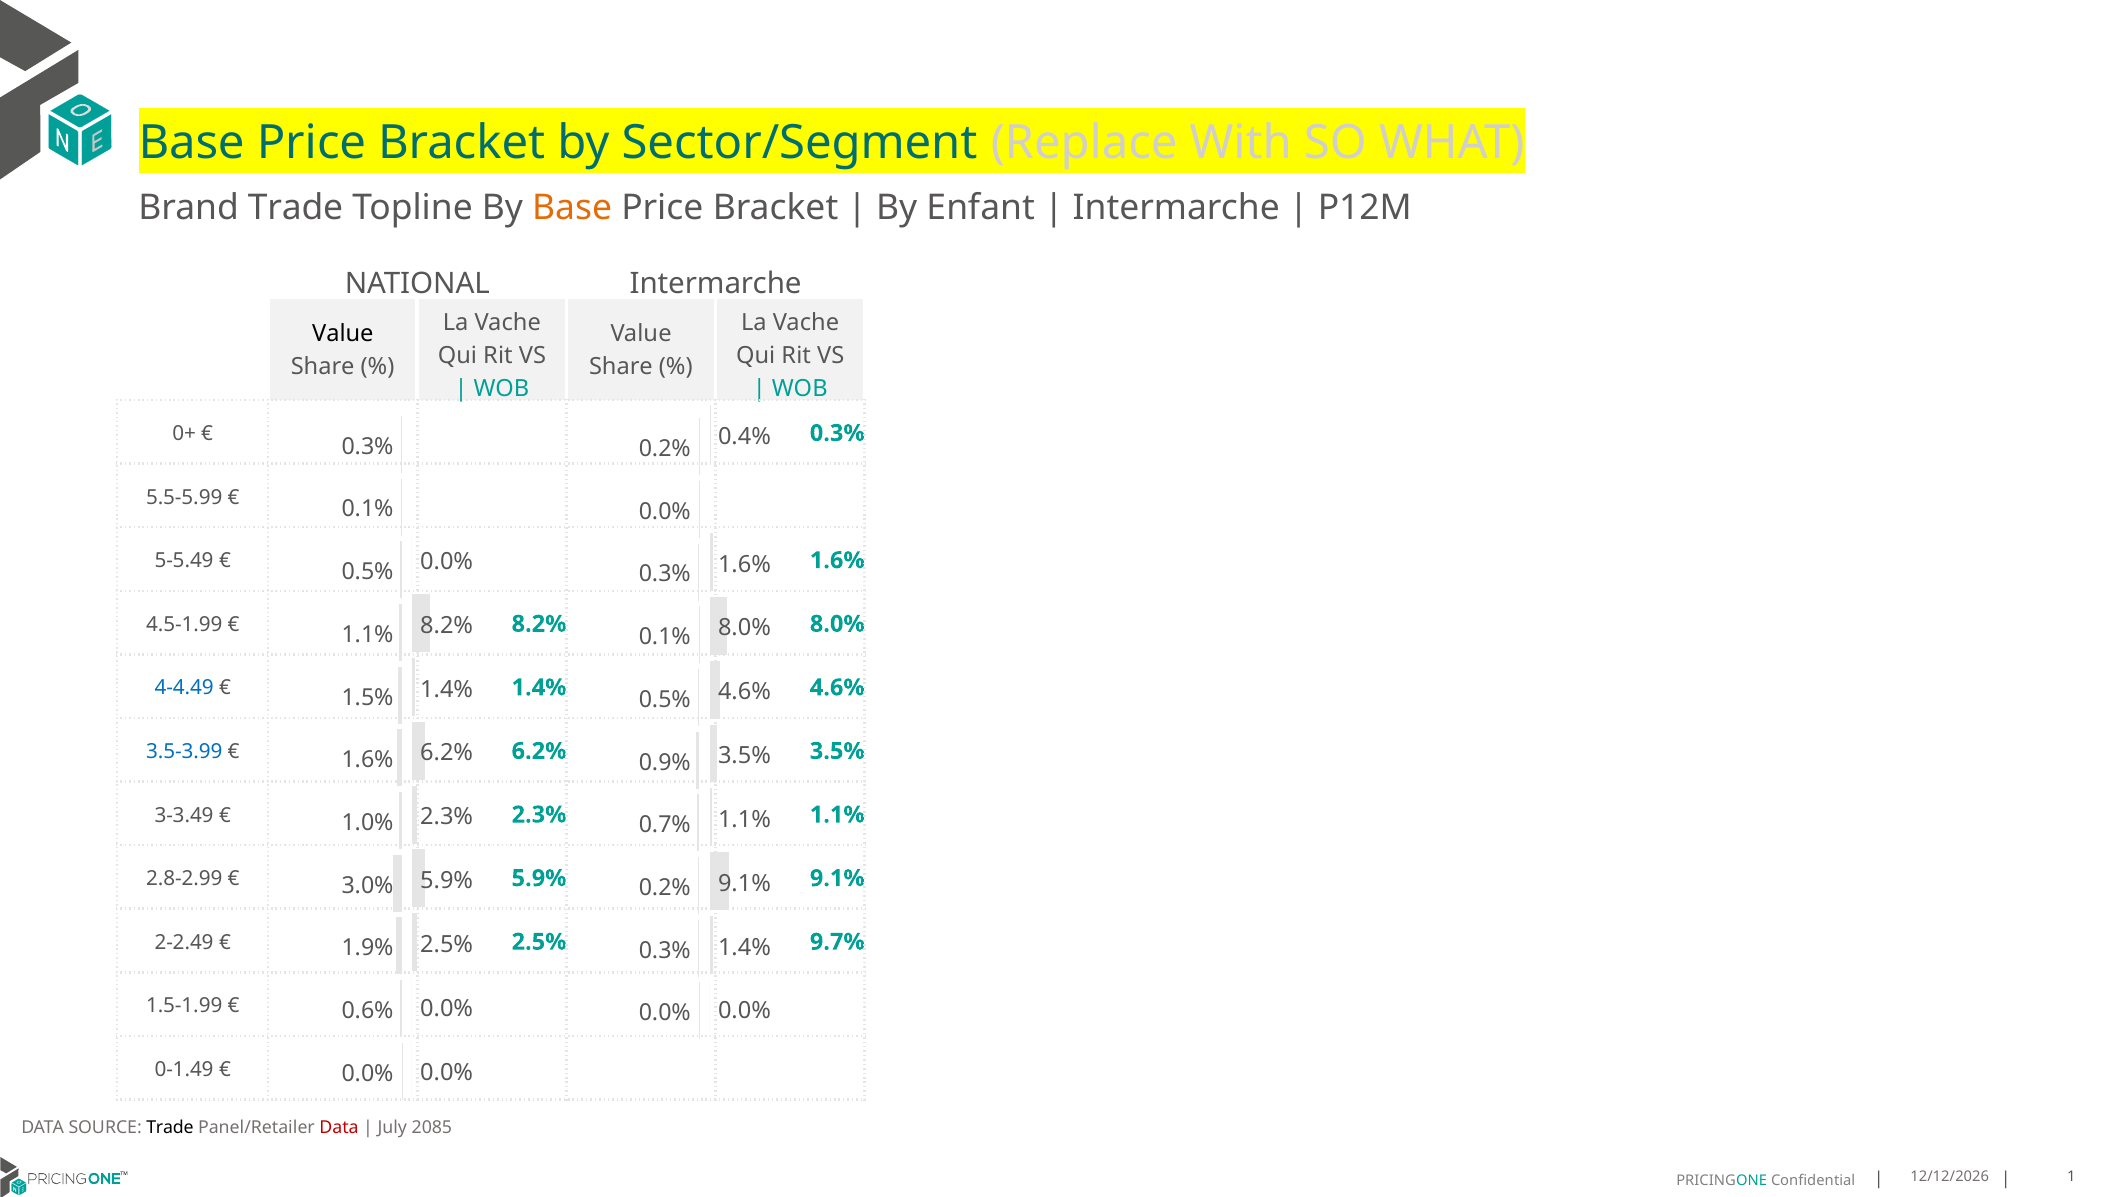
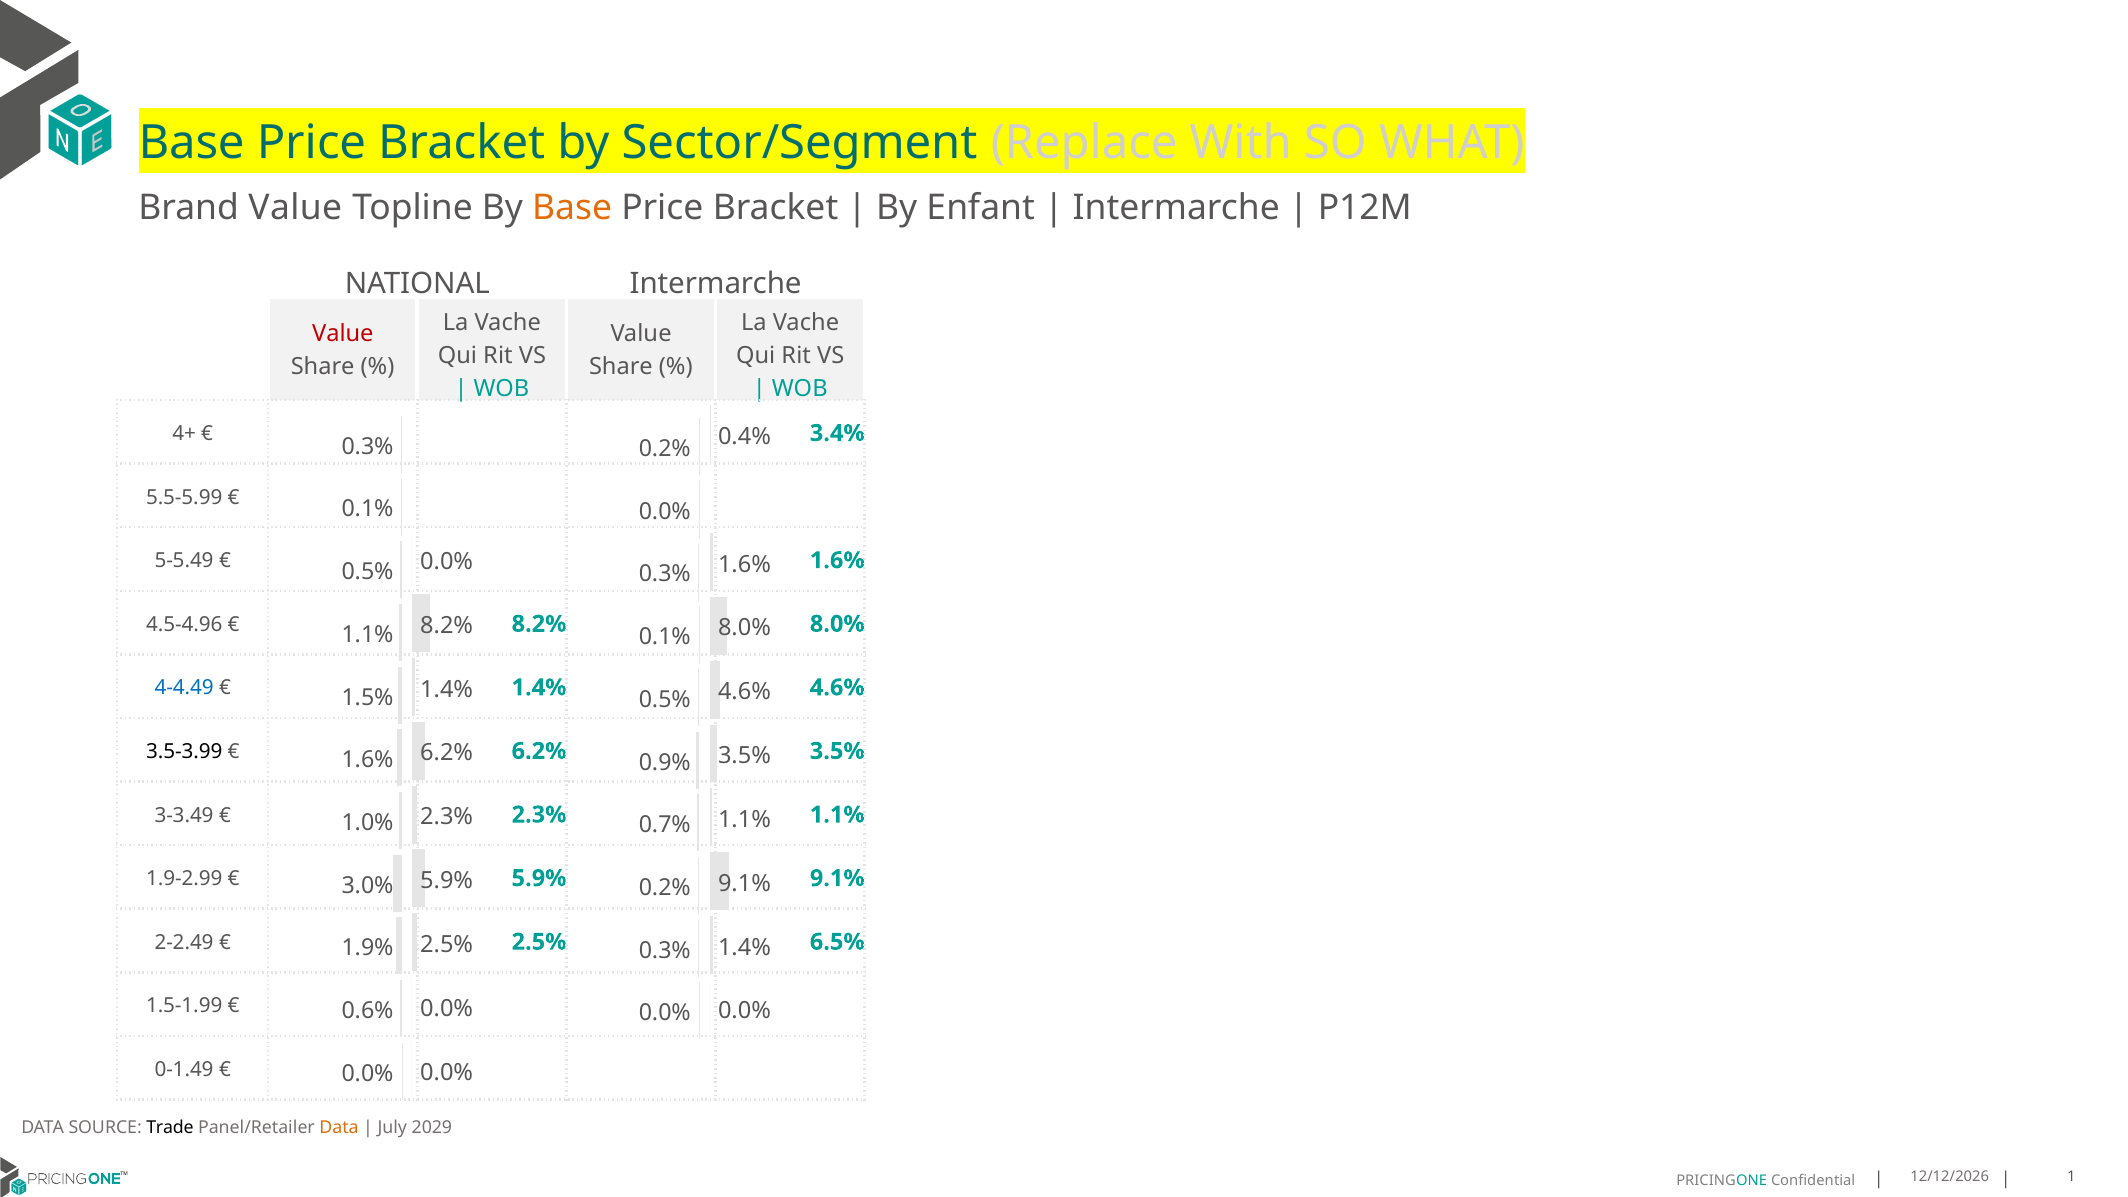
Brand Trade: Trade -> Value (295, 207)
Value colour: black -> red (343, 334)
0+: 0+ -> 4+ (184, 434)
0.3%: 0.3% -> 3.4% (837, 433)
4.5-1.99: 4.5-1.99 -> 4.5-4.96 (184, 625)
3.5-3.99 colour: blue -> black (184, 752)
2.8-2.99: 2.8-2.99 -> 1.9-2.99 (184, 879)
9.7%: 9.7% -> 6.5% (837, 942)
Data colour: red -> orange (339, 1127)
2085: 2085 -> 2029 (432, 1127)
